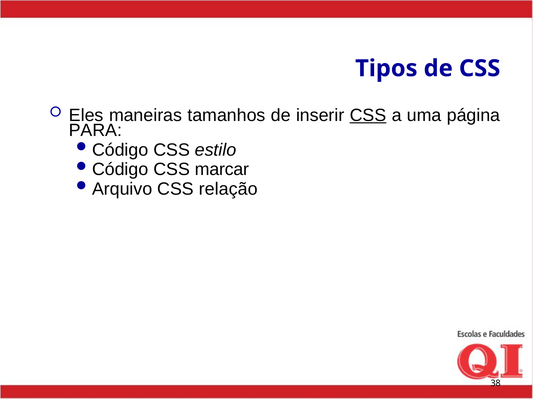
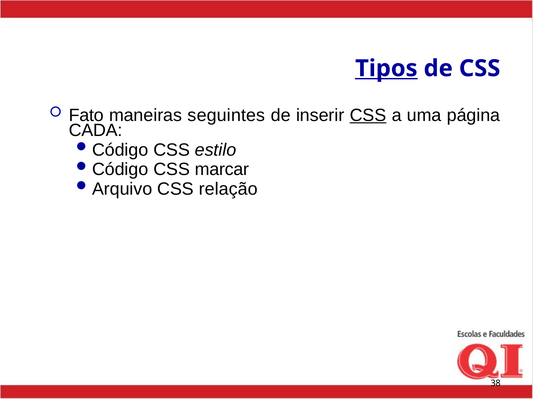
Tipos underline: none -> present (386, 69)
Eles: Eles -> Fato (86, 115)
tamanhos: tamanhos -> seguintes (226, 115)
PARA: PARA -> CADA (96, 131)
